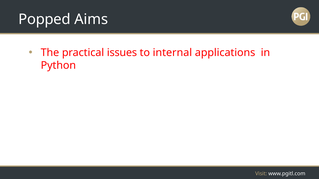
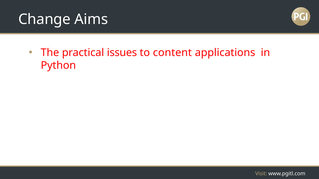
Popped: Popped -> Change (44, 19)
internal: internal -> content (172, 53)
